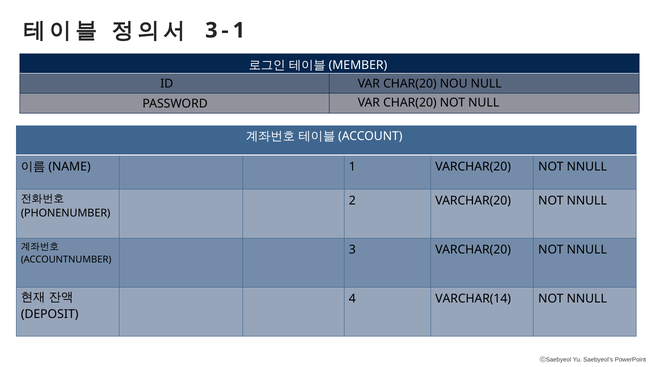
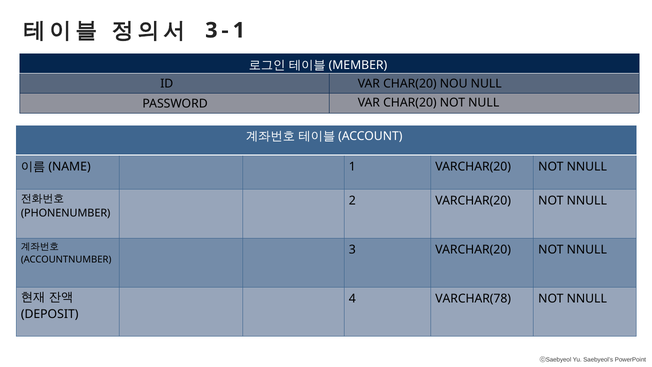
VARCHAR(14: VARCHAR(14 -> VARCHAR(78 (473, 298)
